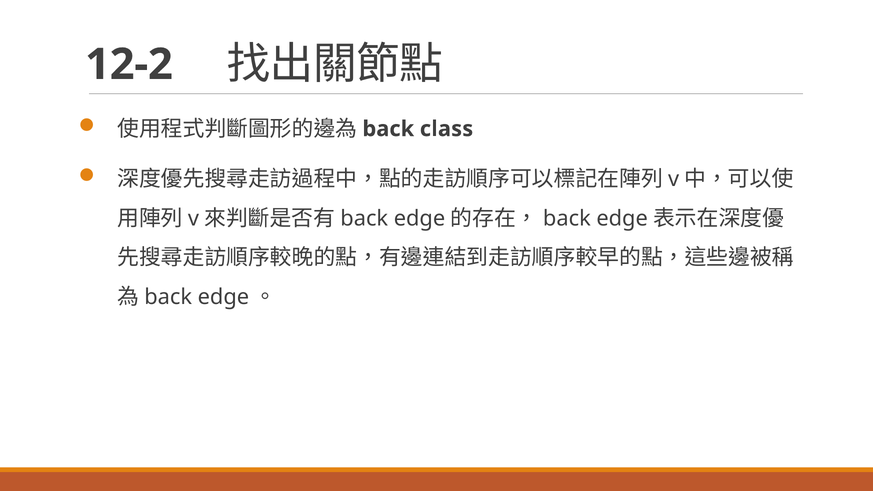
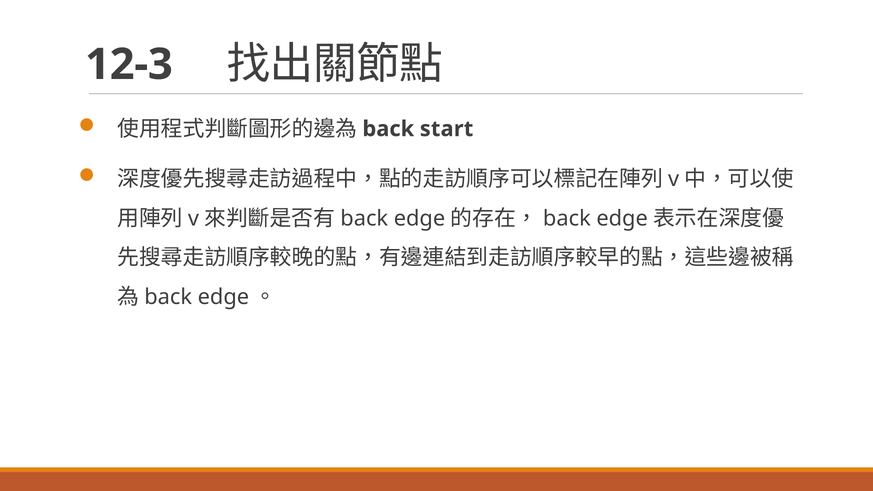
12-2: 12-2 -> 12-3 (129, 65)
class: class -> start (447, 129)
